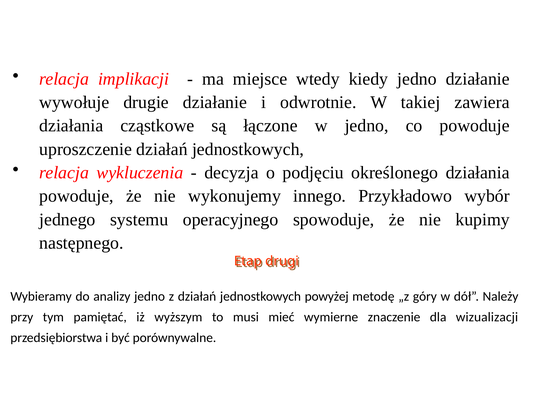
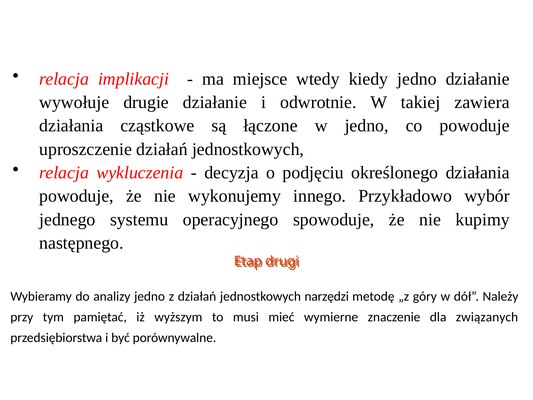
powyżej: powyżej -> narzędzi (327, 296)
wizualizacji: wizualizacji -> związanych (487, 317)
